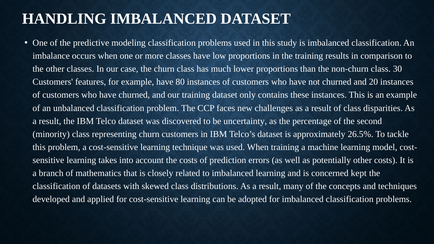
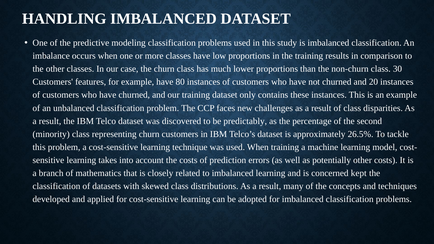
uncertainty: uncertainty -> predictably (245, 121)
